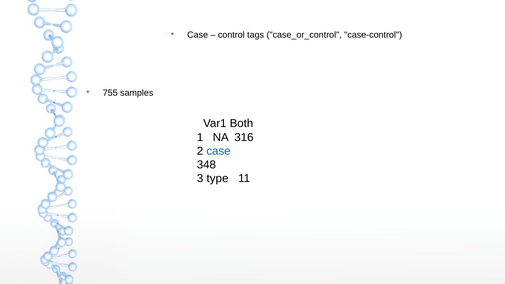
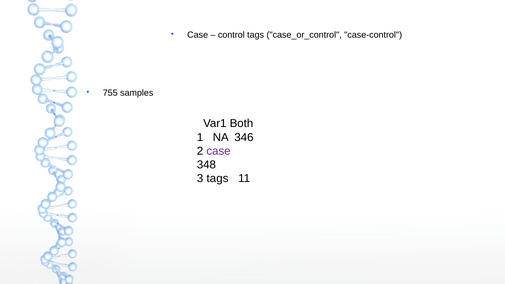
316: 316 -> 346 (244, 137)
case colour: blue -> purple (219, 151)
3 type: type -> tags (217, 179)
